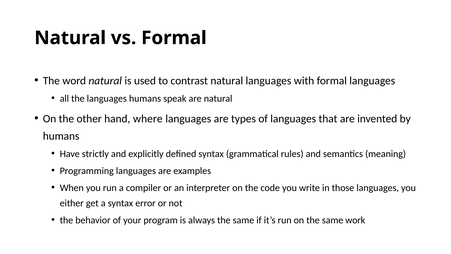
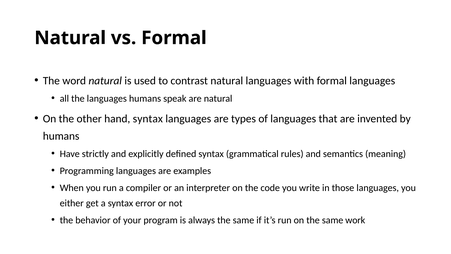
hand where: where -> syntax (148, 119)
